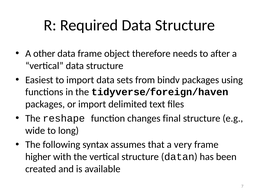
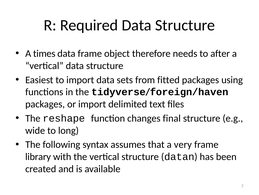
other: other -> times (44, 53)
bindv: bindv -> fitted (168, 80)
higher: higher -> library (38, 156)
